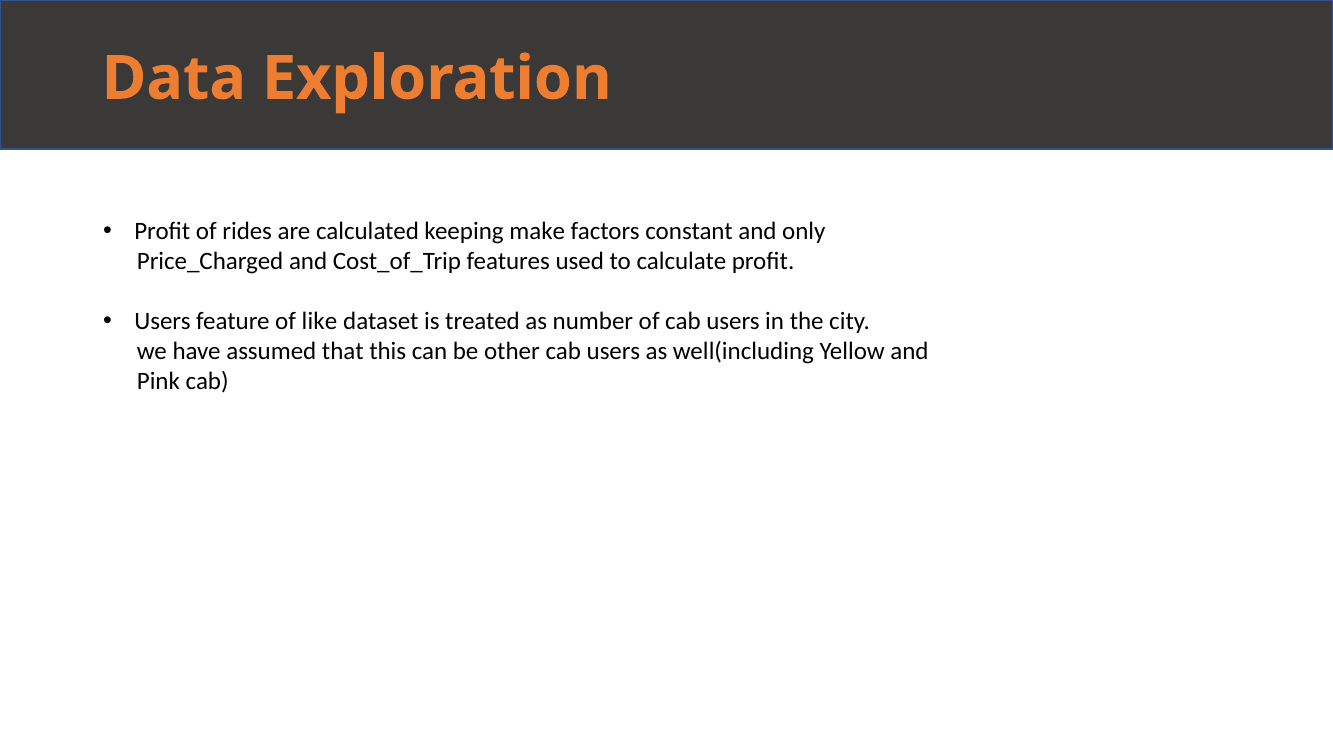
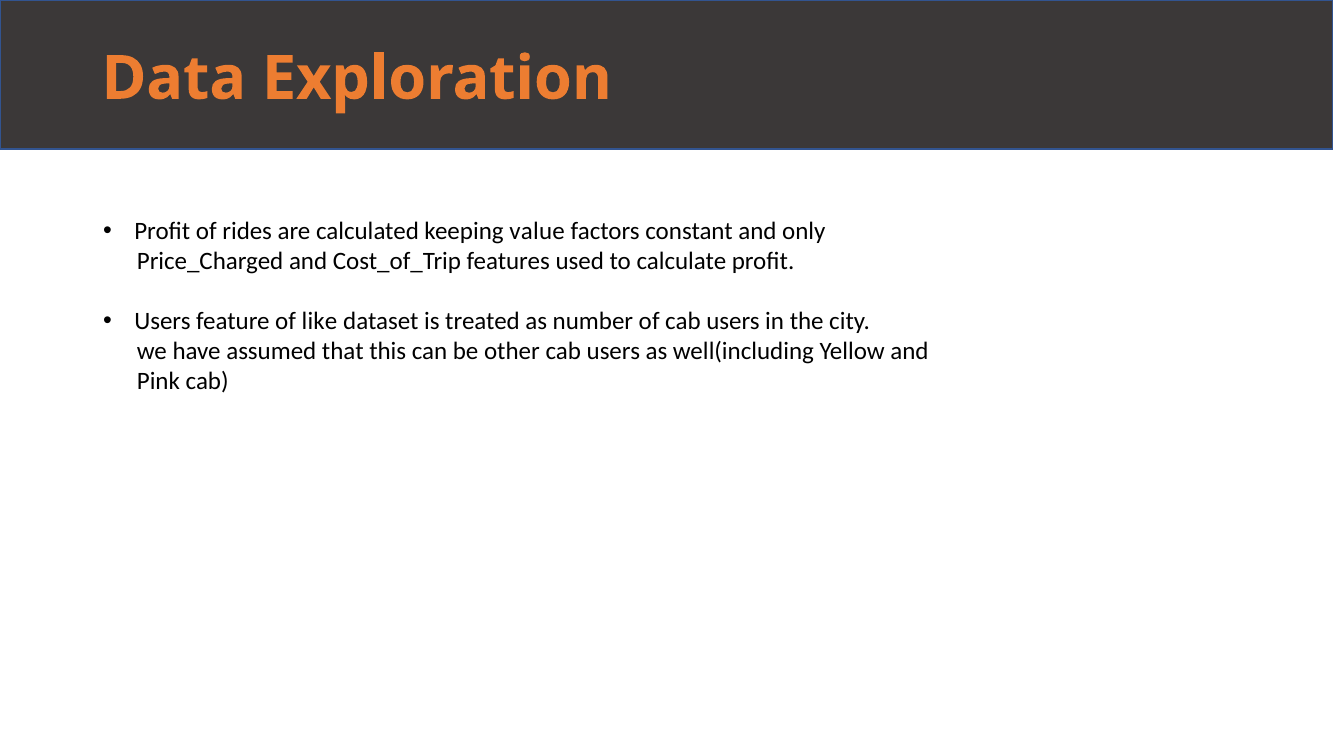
make: make -> value (537, 232)
